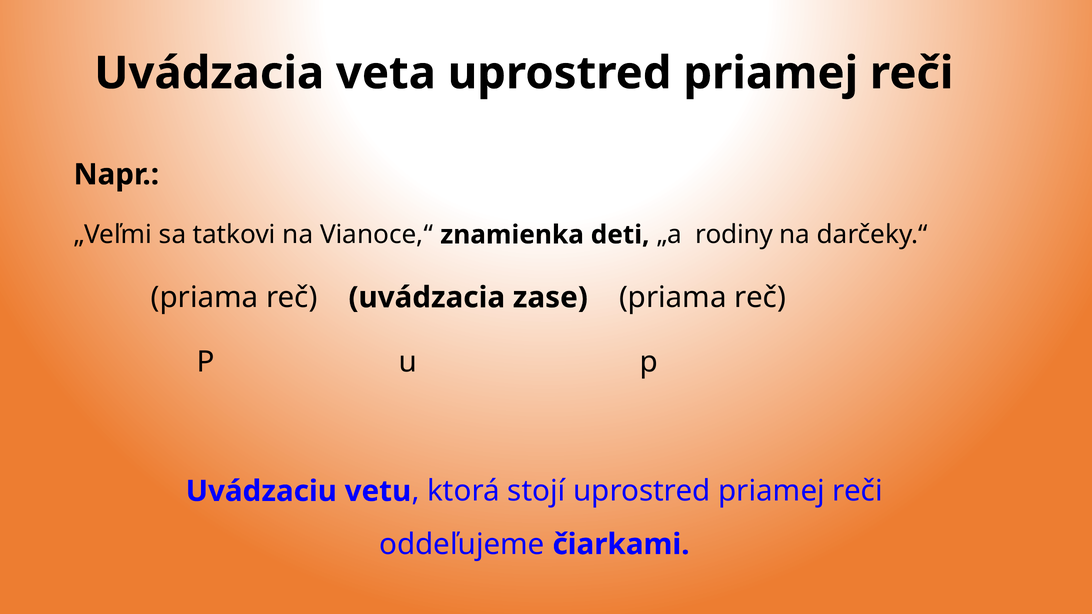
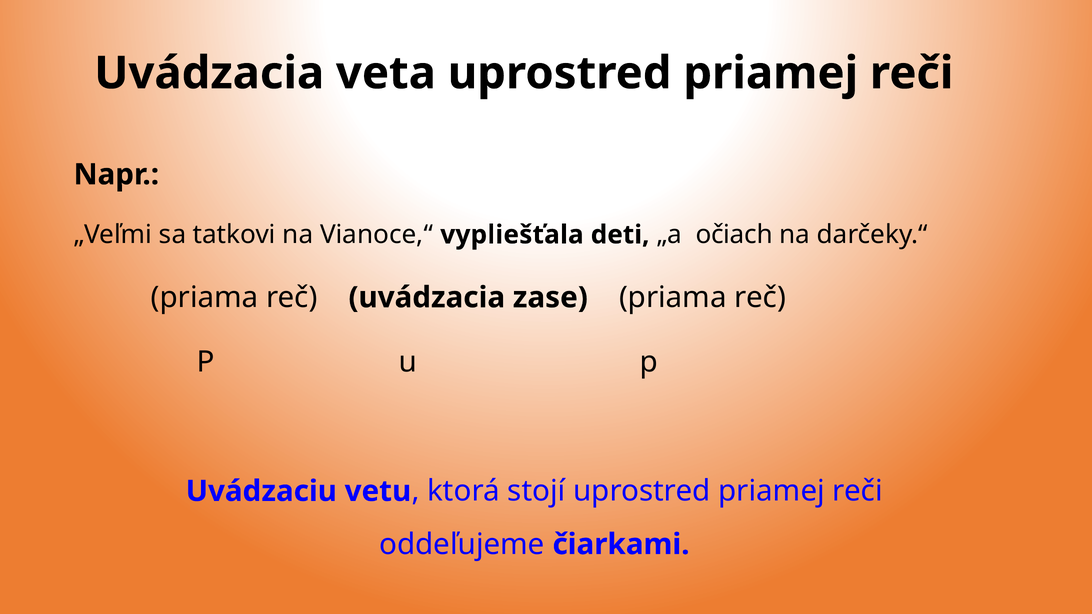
znamienka: znamienka -> vypliešťala (512, 235)
rodiny: rodiny -> očiach (734, 235)
